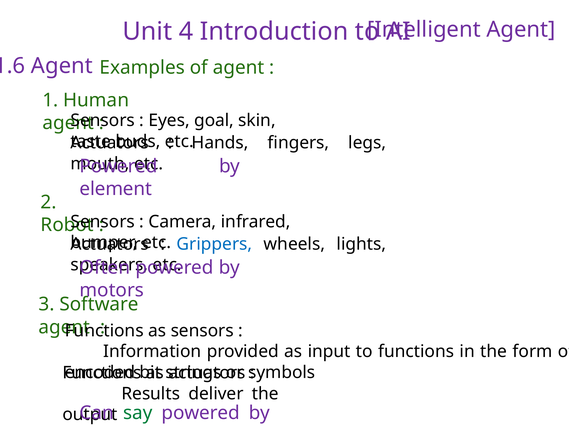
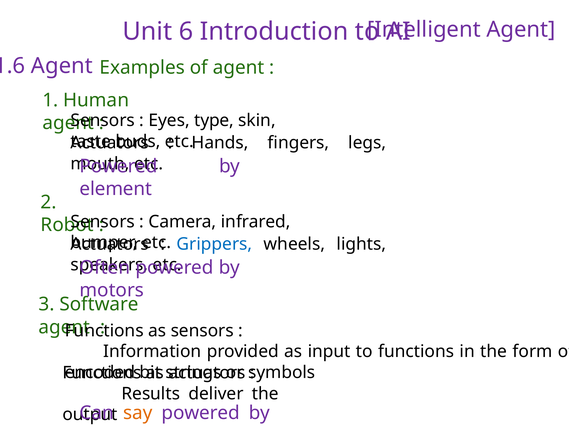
4: 4 -> 6 (186, 31)
goal: goal -> type (214, 120)
say colour: green -> orange (138, 413)
